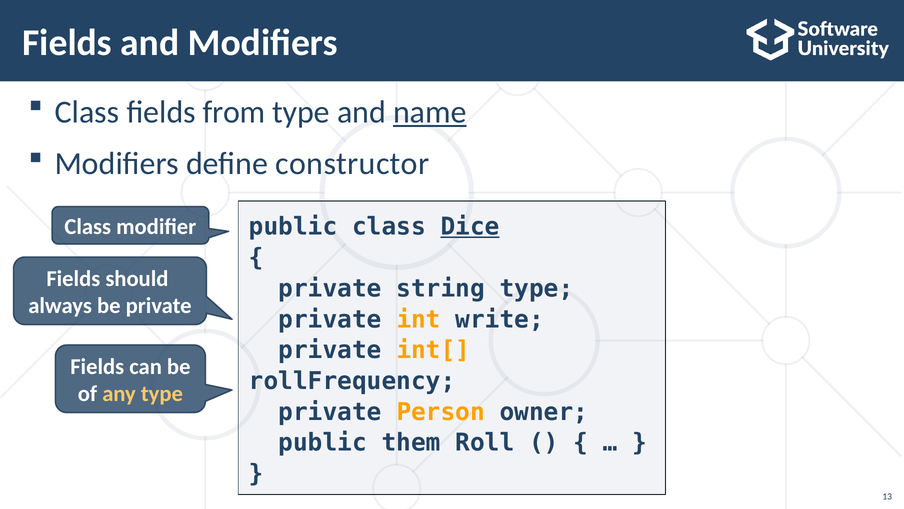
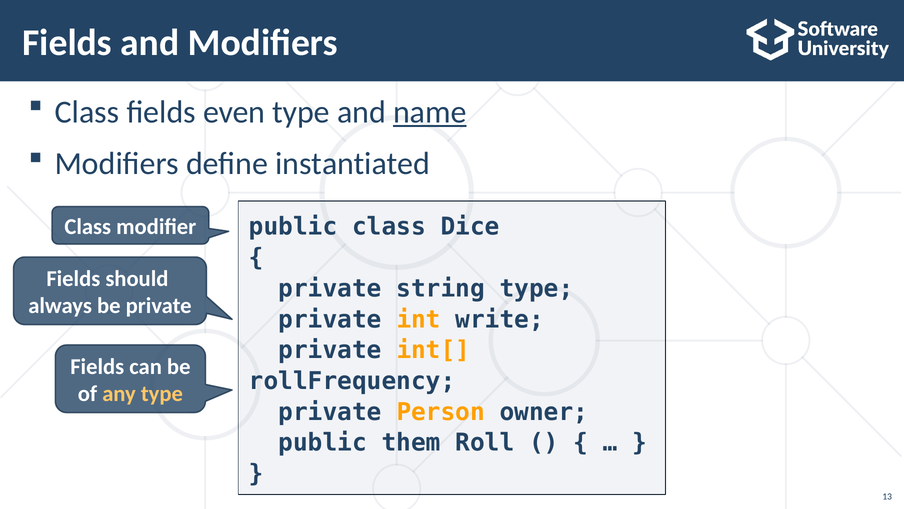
from: from -> even (234, 112)
constructor: constructor -> instantiated (353, 164)
Dice underline: present -> none (470, 227)
